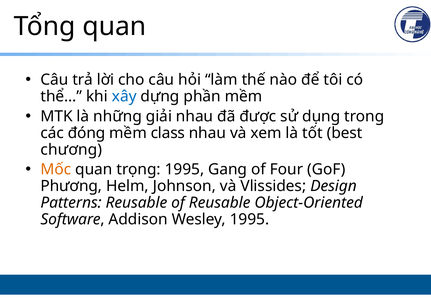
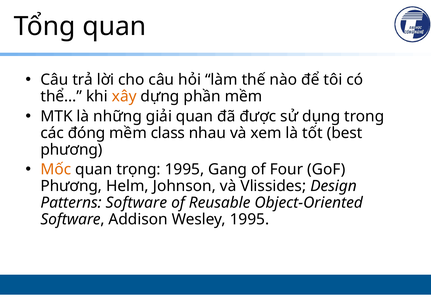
xây colour: blue -> orange (124, 97)
giải nhau: nhau -> quan (195, 116)
chương: chương -> phương (71, 150)
Patterns Reusable: Reusable -> Software (136, 203)
